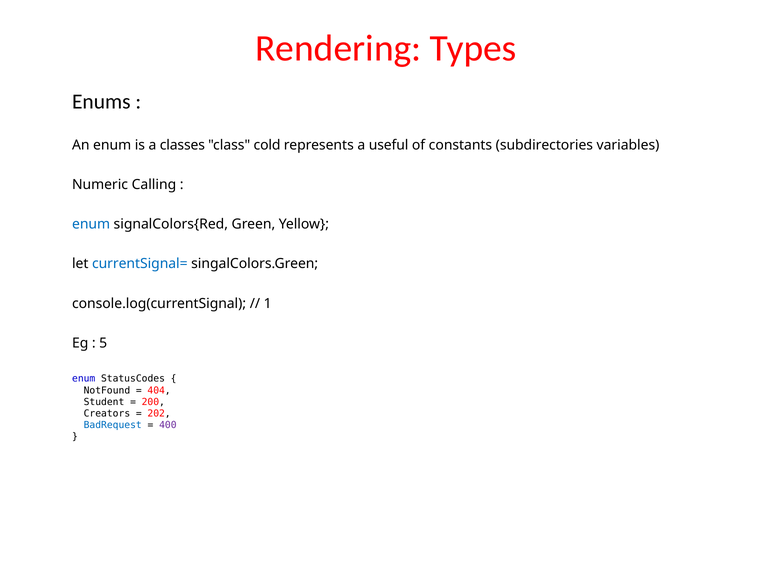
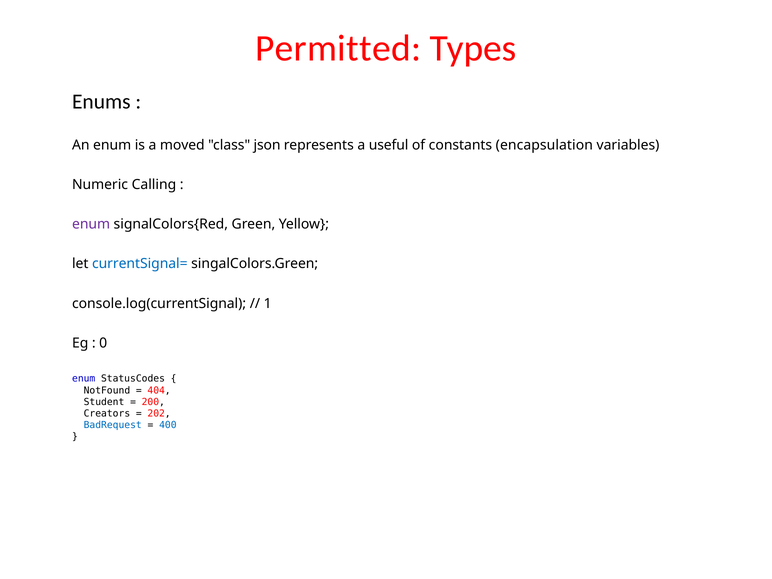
Rendering: Rendering -> Permitted (338, 48)
classes: classes -> moved (182, 145)
cold: cold -> json (267, 145)
subdirectories: subdirectories -> encapsulation (544, 145)
enum colour: blue -> purple (91, 224)
5: 5 -> 0 (103, 343)
400 colour: purple -> blue (168, 425)
